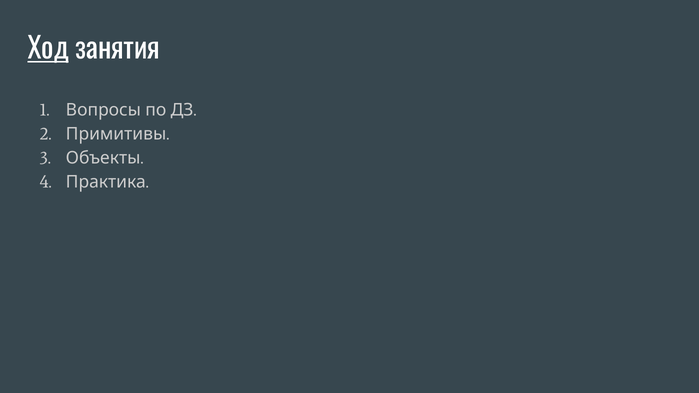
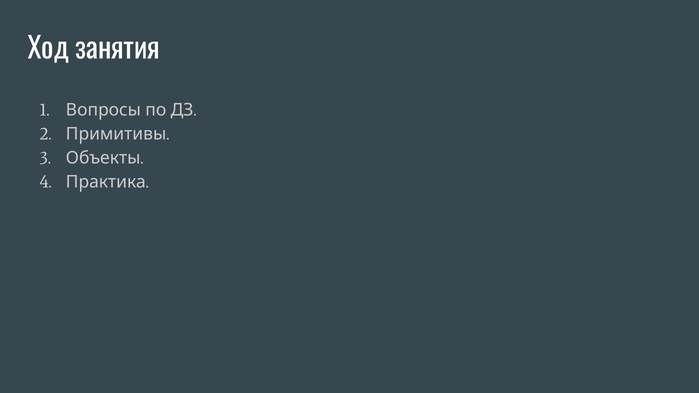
Ход underline: present -> none (48, 49)
